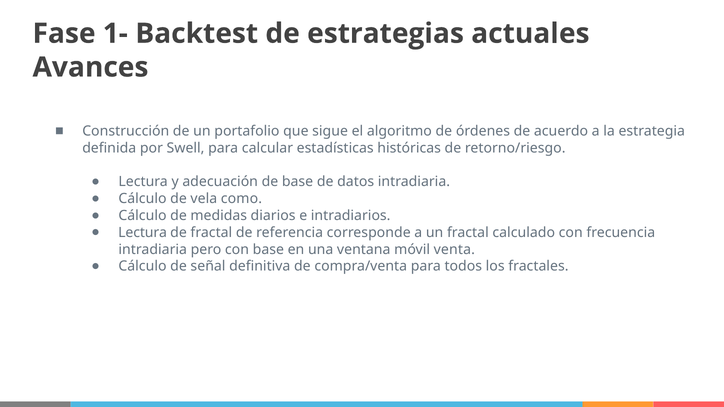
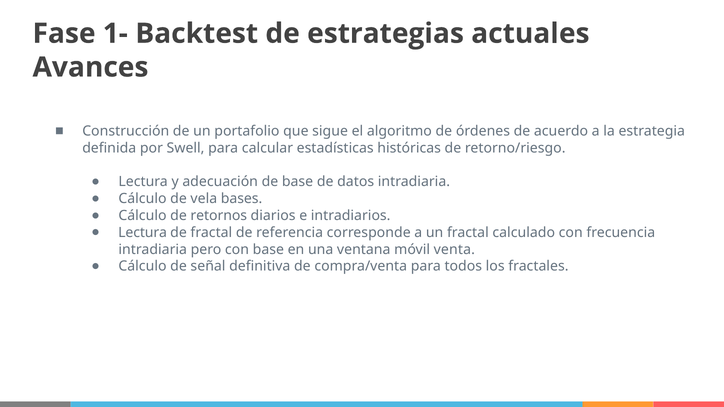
como: como -> bases (242, 199)
medidas: medidas -> retornos (219, 216)
